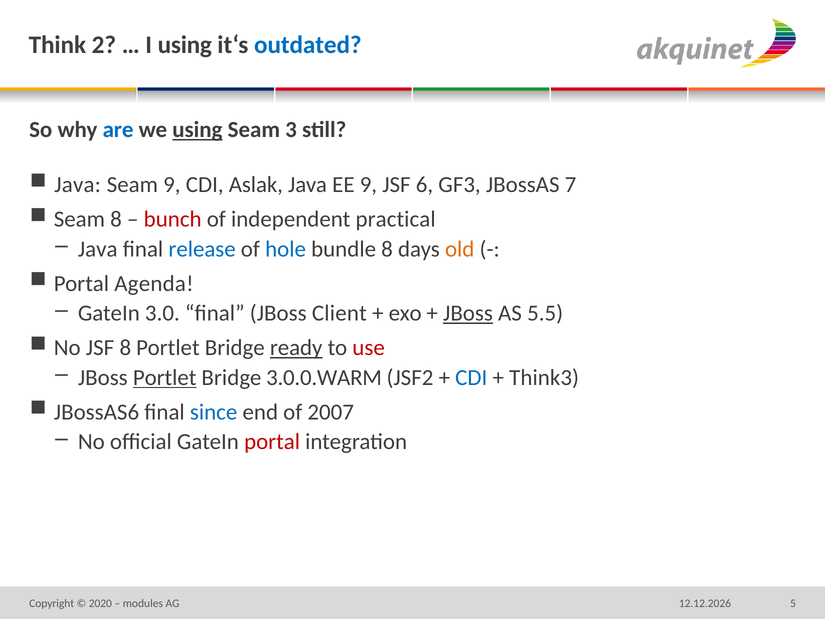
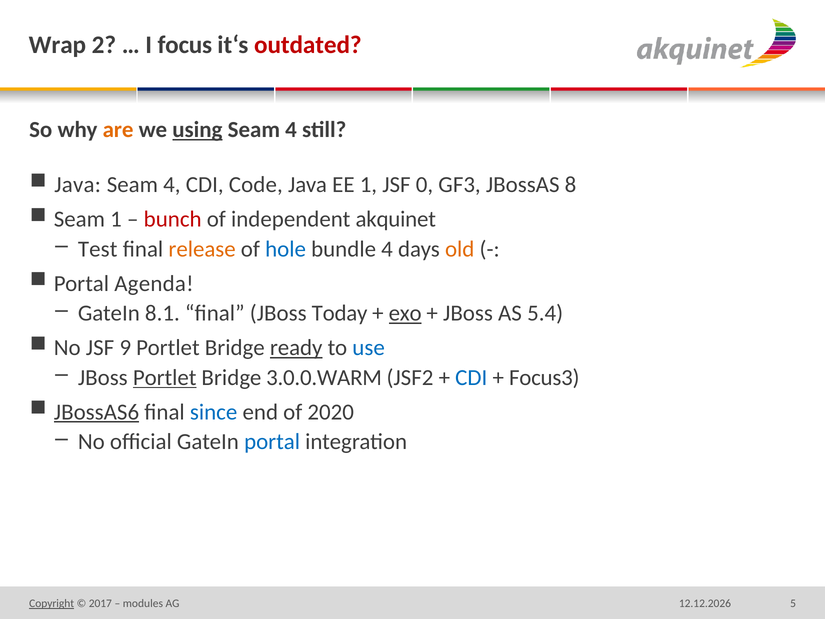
Think: Think -> Wrap (57, 45)
I using: using -> focus (185, 45)
outdated colour: blue -> red (308, 45)
are colour: blue -> orange (118, 130)
3: 3 -> 4 (291, 130)
9: 9 -> 4 (172, 185)
Aslak: Aslak -> Code (256, 185)
EE 9: 9 -> 1 (368, 185)
6: 6 -> 0 (424, 185)
7: 7 -> 8 (571, 185)
Seam 8: 8 -> 1 (116, 219)
practical: practical -> akquinet (396, 219)
Java: Java -> Test (98, 249)
release colour: blue -> orange (202, 249)
bundle 8: 8 -> 4 (387, 249)
3.0: 3.0 -> 8.1 (162, 313)
Client: Client -> Today (340, 313)
exo underline: none -> present (405, 313)
JBoss underline: present -> none (468, 313)
5.5: 5.5 -> 5.4 (545, 313)
JSF 8: 8 -> 9 (125, 348)
use colour: red -> blue (369, 348)
Think3: Think3 -> Focus3 (544, 377)
JBossAS6 underline: none -> present (96, 412)
2007: 2007 -> 2020 (331, 412)
portal colour: red -> blue (272, 442)
Copyright underline: none -> present (52, 603)
2020: 2020 -> 2017 (100, 603)
